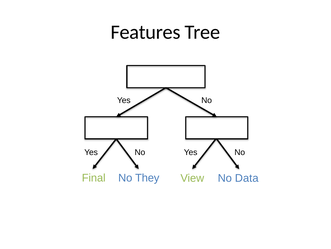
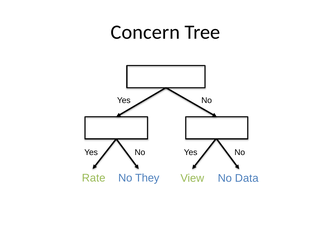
Features: Features -> Concern (145, 32)
Final: Final -> Rate (94, 177)
